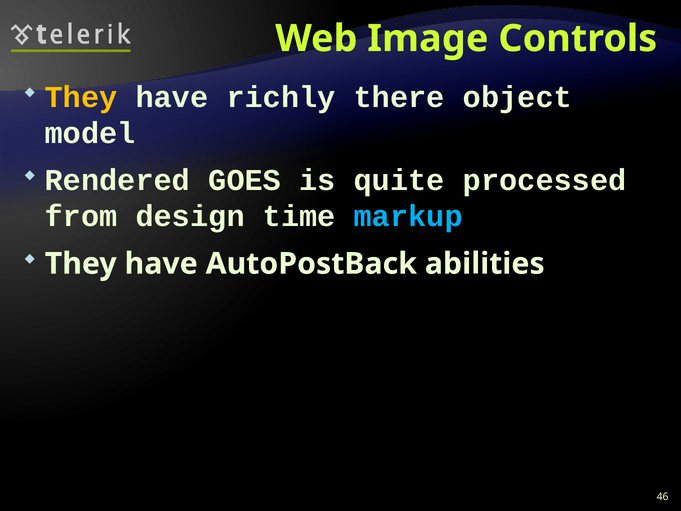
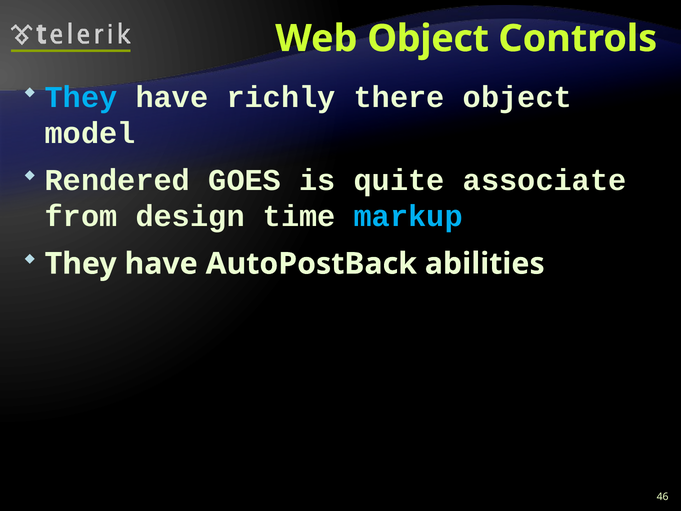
Web Image: Image -> Object (428, 39)
They colour: yellow -> light blue (81, 97)
processed: processed -> associate (545, 180)
